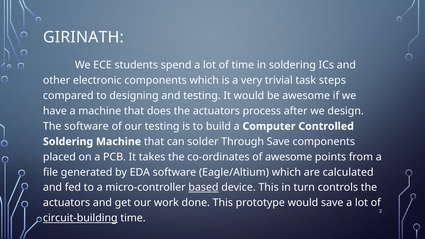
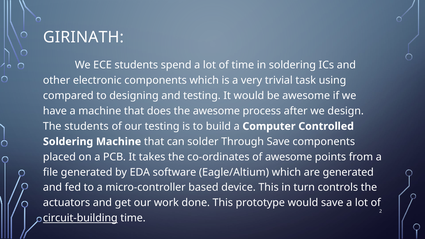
steps: steps -> using (333, 80)
does the actuators: actuators -> awesome (216, 111)
The software: software -> students (87, 126)
are calculated: calculated -> generated (348, 172)
based underline: present -> none (203, 188)
